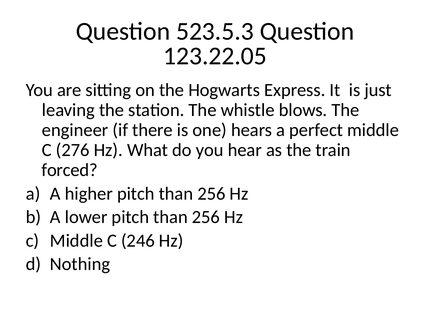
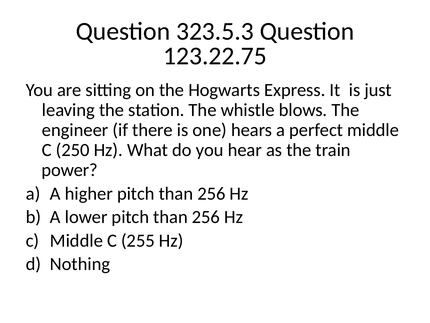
523.5.3: 523.5.3 -> 323.5.3 (215, 31)
123.22.05: 123.22.05 -> 123.22.75 (215, 56)
276: 276 -> 250 (73, 150)
forced: forced -> power (70, 170)
246: 246 -> 255 (138, 240)
